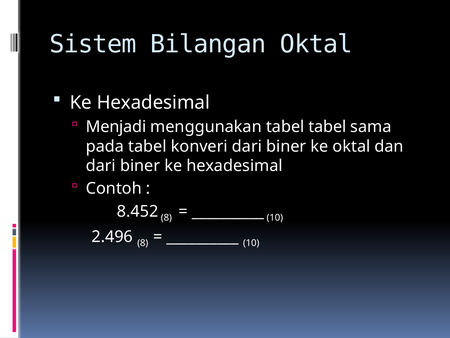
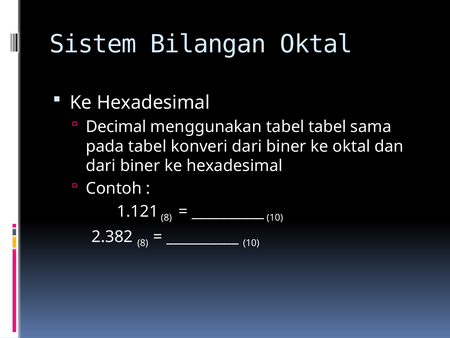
Menjadi: Menjadi -> Decimal (116, 127)
8.452: 8.452 -> 1.121 (138, 211)
2.496: 2.496 -> 2.382 (112, 236)
